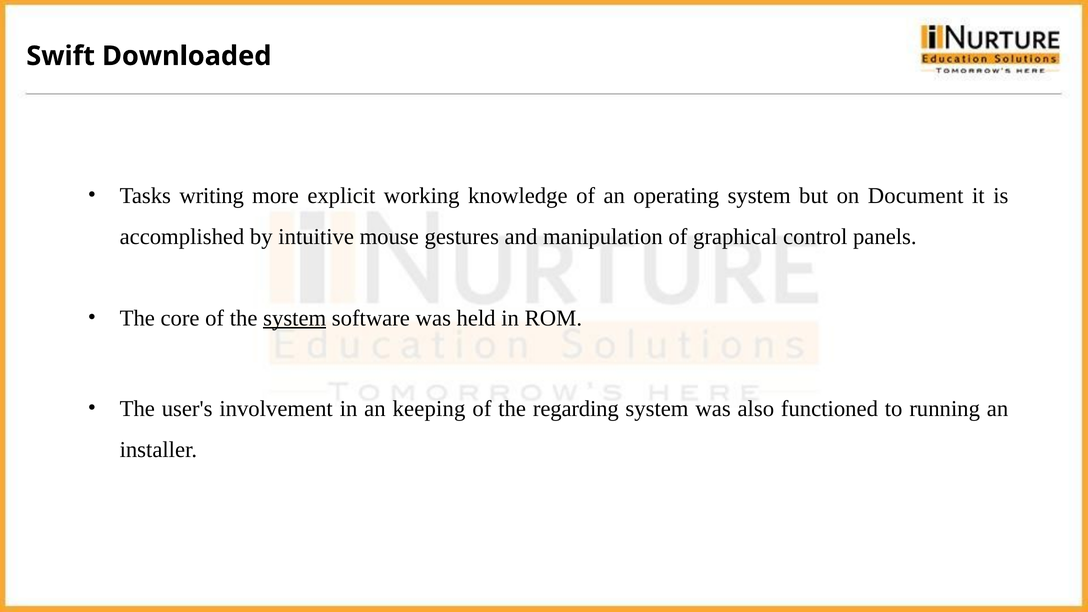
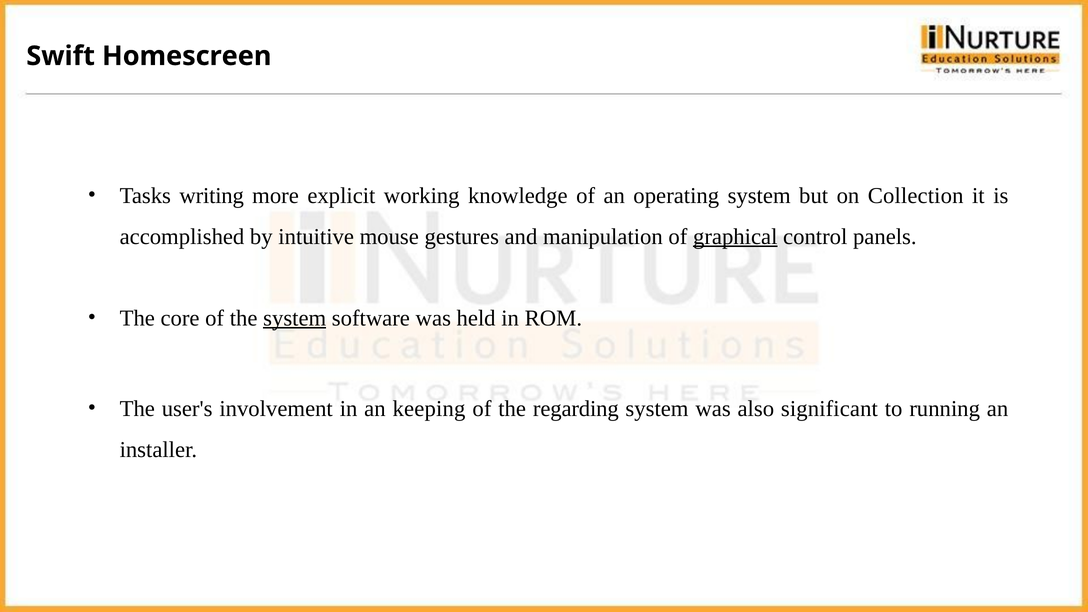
Downloaded: Downloaded -> Homescreen (187, 56)
Document: Document -> Collection (916, 196)
graphical underline: none -> present (735, 237)
functioned: functioned -> significant (829, 409)
